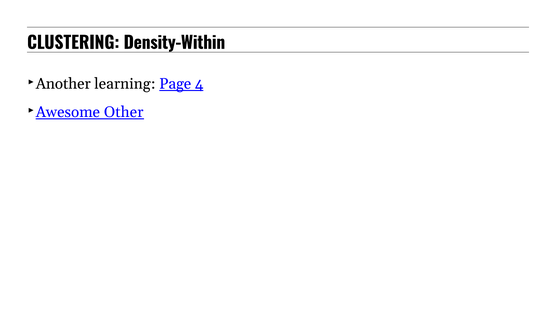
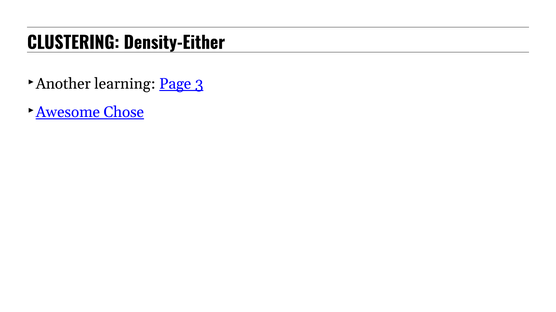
Density-Within: Density-Within -> Density-Either (174, 43)
4: 4 -> 3 (199, 84)
Other: Other -> Chose (124, 112)
